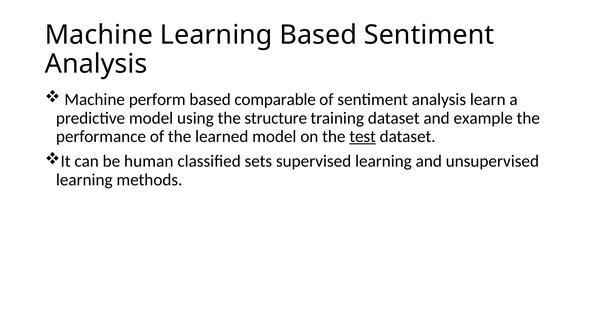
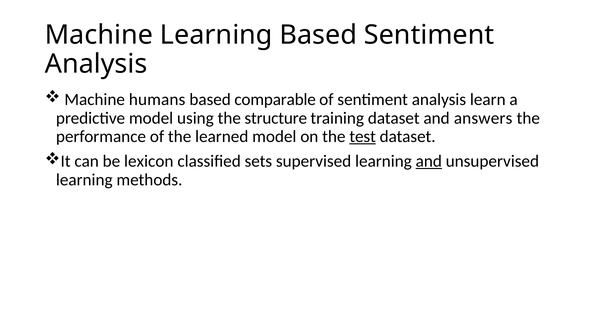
perform: perform -> humans (157, 100)
example: example -> answers (483, 118)
human: human -> lexicon (149, 161)
and underline: none -> present (429, 161)
